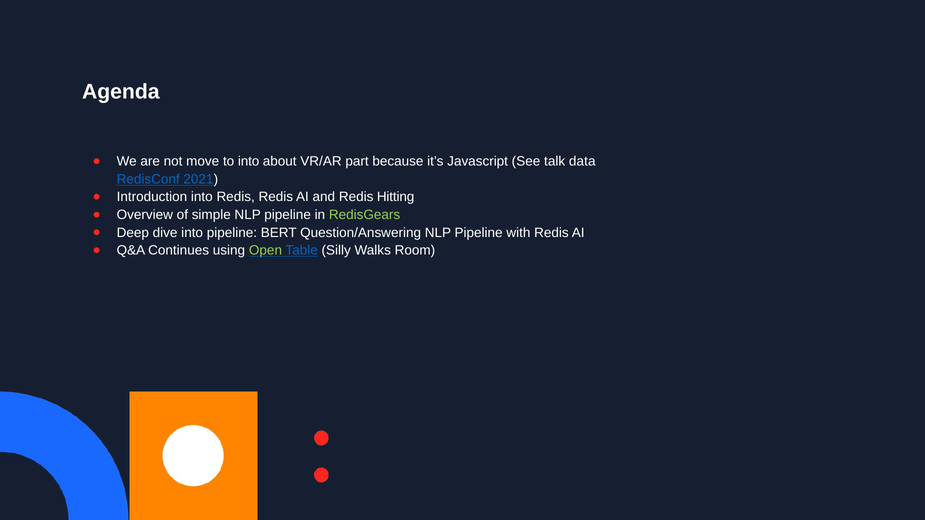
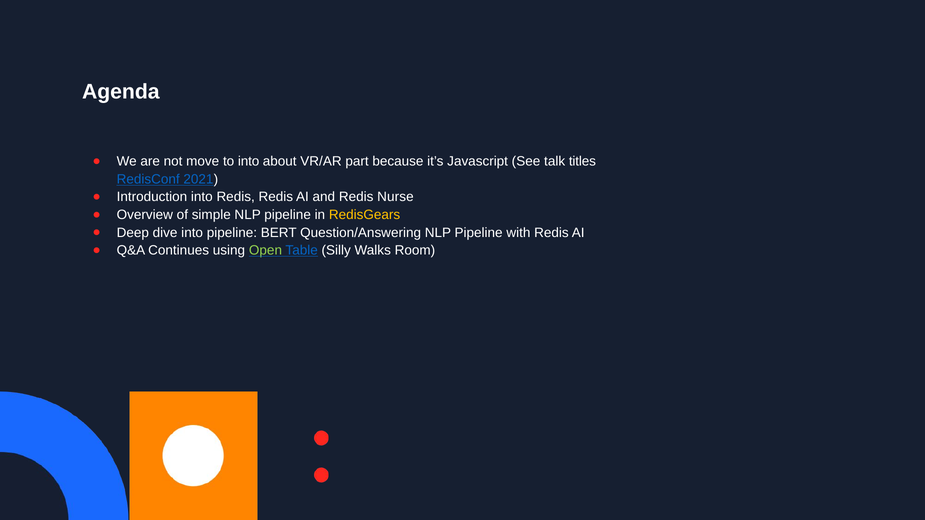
data: data -> titles (582, 161)
Hitting: Hitting -> Nurse (395, 197)
RedisGears colour: light green -> yellow (365, 215)
